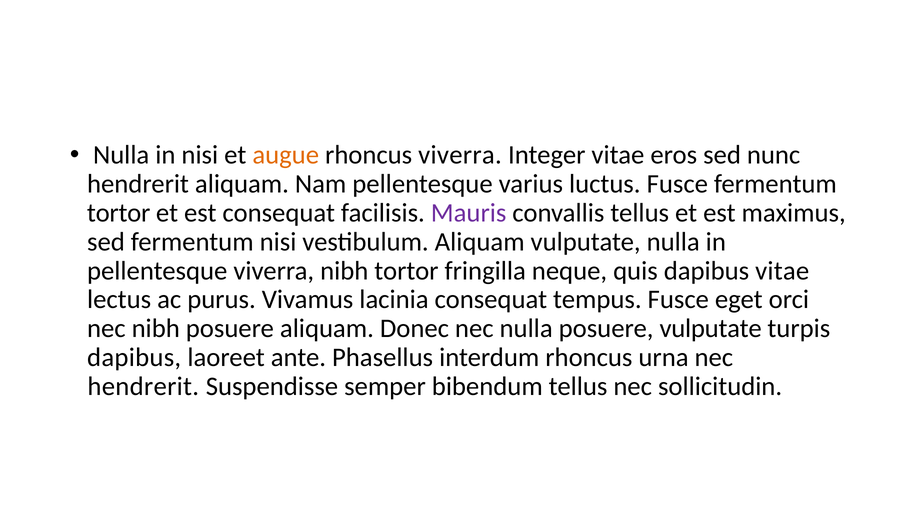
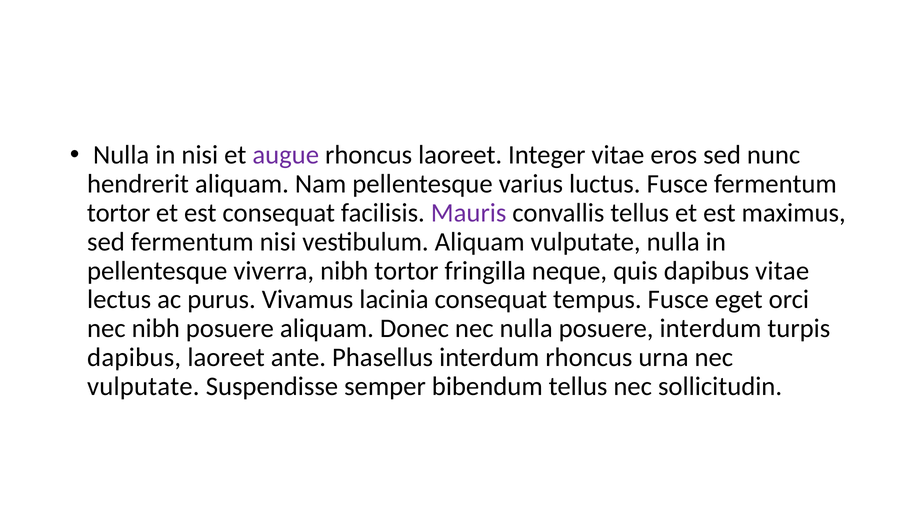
augue colour: orange -> purple (286, 155)
rhoncus viverra: viverra -> laoreet (460, 155)
posuere vulputate: vulputate -> interdum (710, 328)
hendrerit: hendrerit -> vulputate (143, 386)
